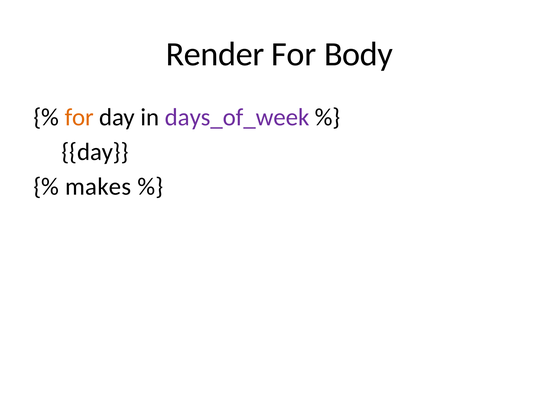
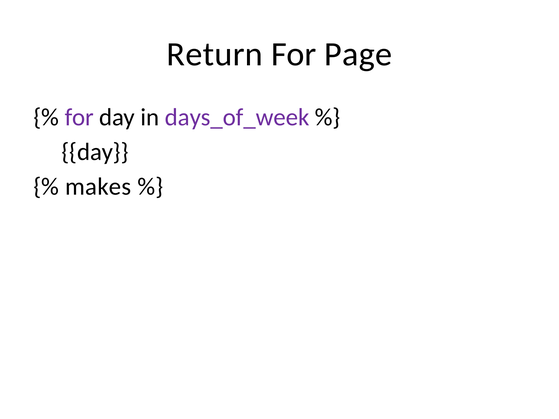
Render: Render -> Return (215, 54)
Body: Body -> Page (358, 54)
for colour: orange -> purple (79, 117)
